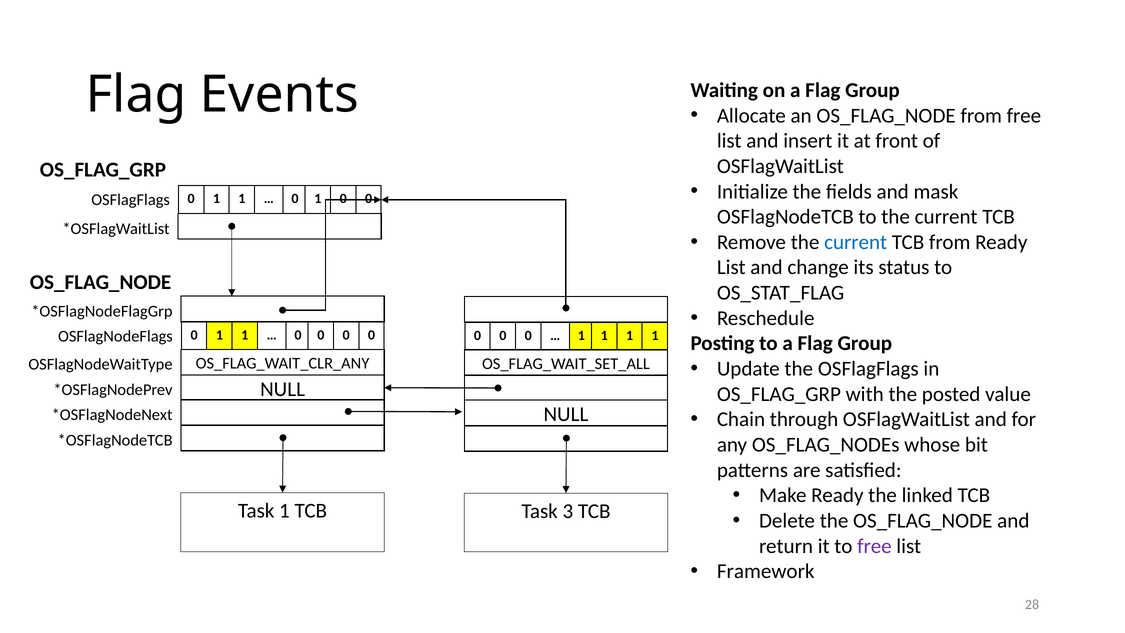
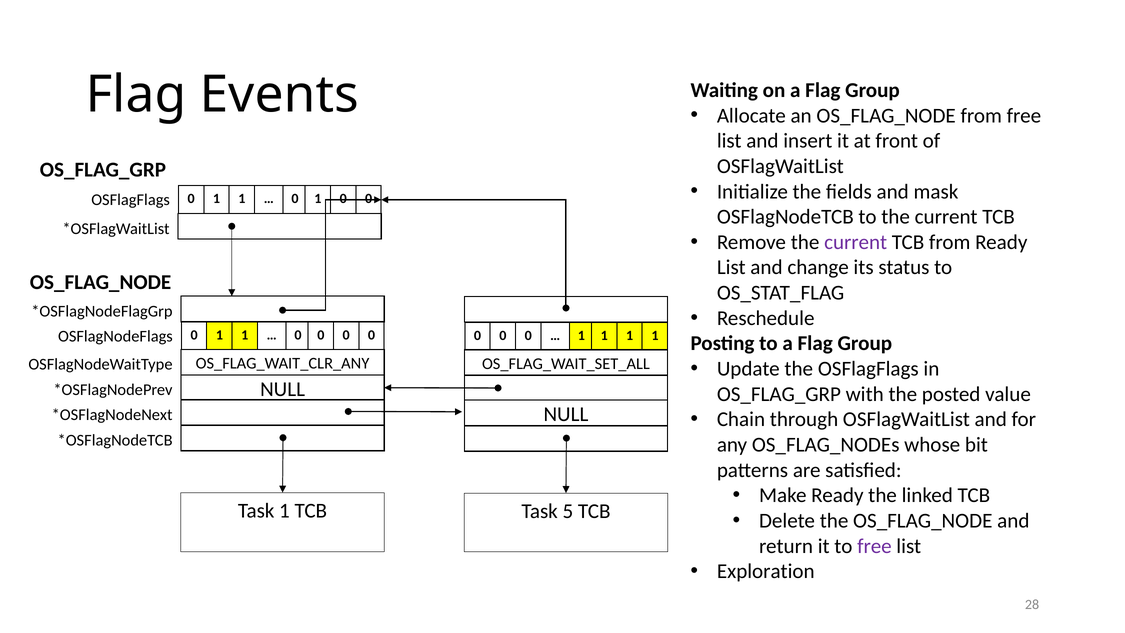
current colour: blue -> purple (856, 242)
3: 3 -> 5 (568, 511)
Framework: Framework -> Exploration (766, 571)
